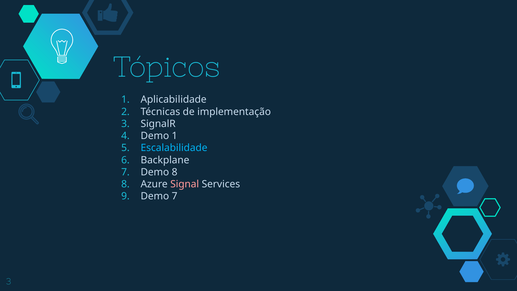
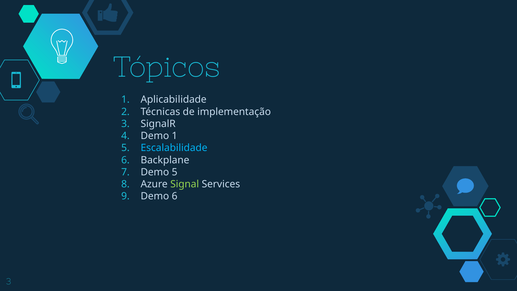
Demo 8: 8 -> 5 (175, 172)
Signal colour: pink -> light green (185, 184)
Demo 7: 7 -> 6 (175, 196)
